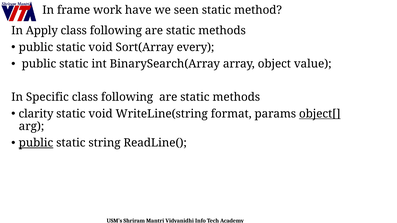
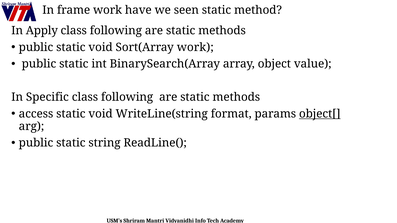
Sort(Array every: every -> work (195, 47)
clarity: clarity -> access (36, 114)
public underline: present -> none (36, 143)
